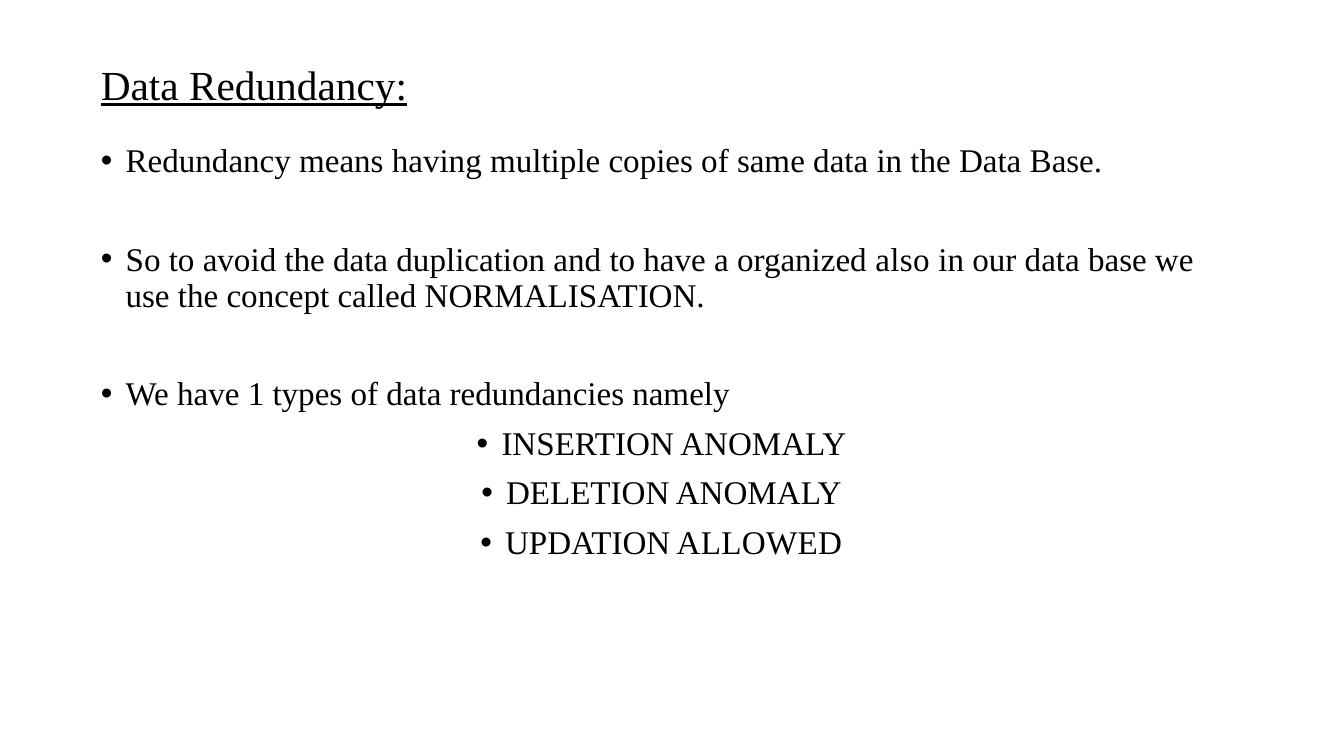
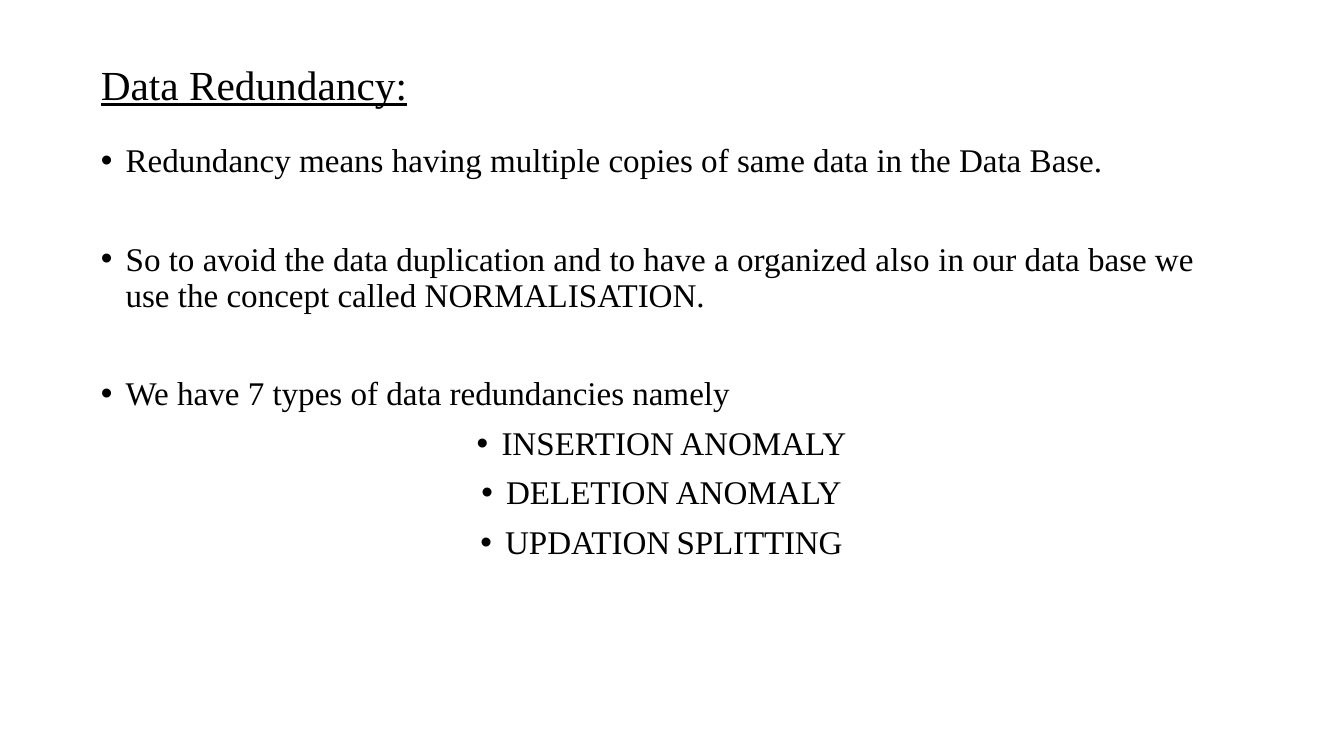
1: 1 -> 7 (256, 395)
ALLOWED: ALLOWED -> SPLITTING (760, 544)
